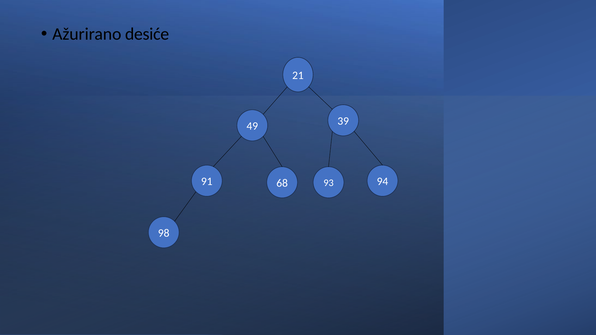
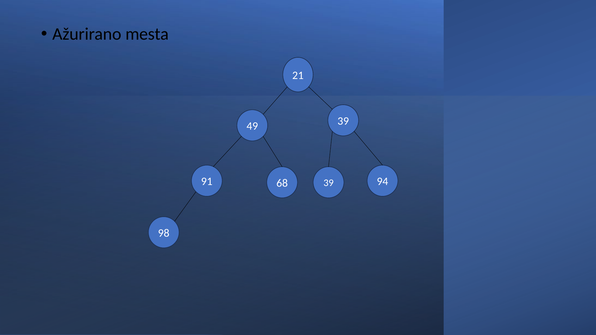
desiće: desiće -> mesta (147, 34)
68 93: 93 -> 39 (329, 183)
